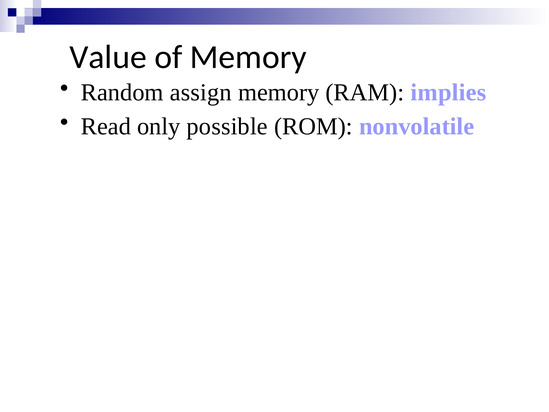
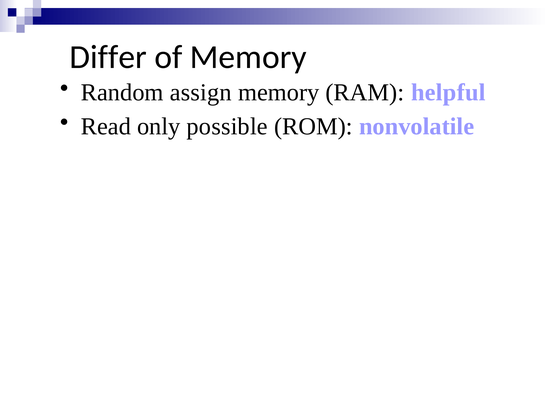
Value: Value -> Differ (108, 57)
implies: implies -> helpful (448, 92)
